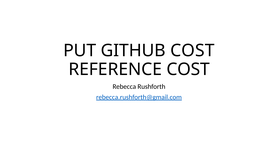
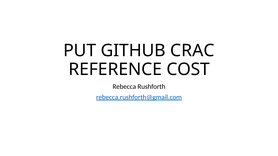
GITHUB COST: COST -> CRAC (192, 51)
